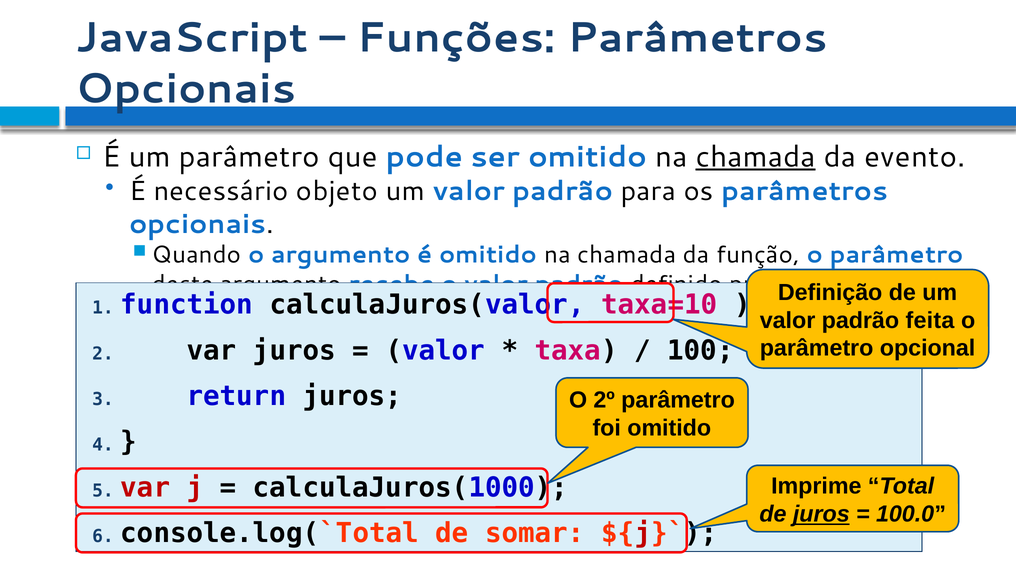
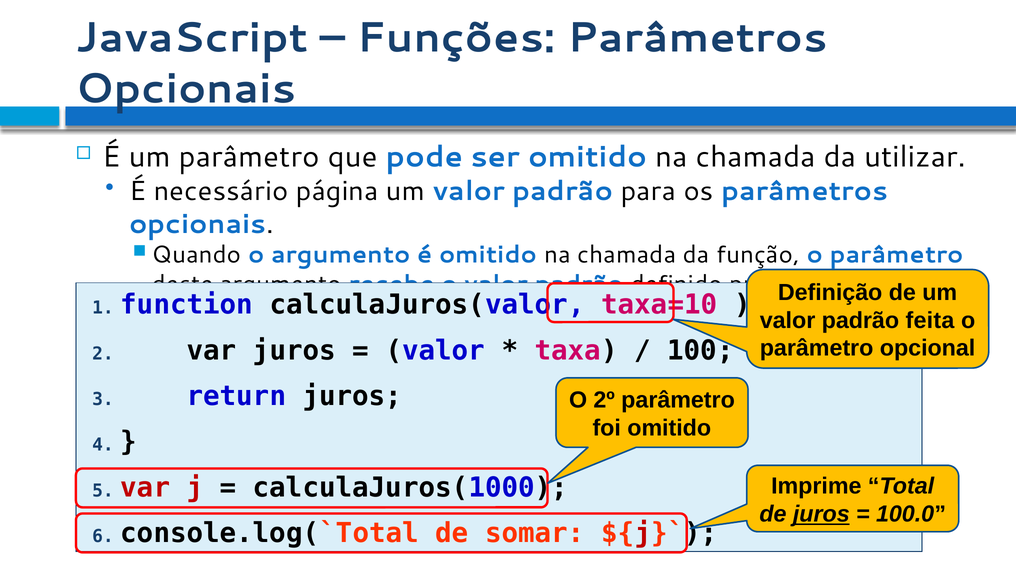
chamada underline: present -> none (756, 157)
evento: evento -> utilizar (915, 157)
objeto: objeto -> página (337, 191)
